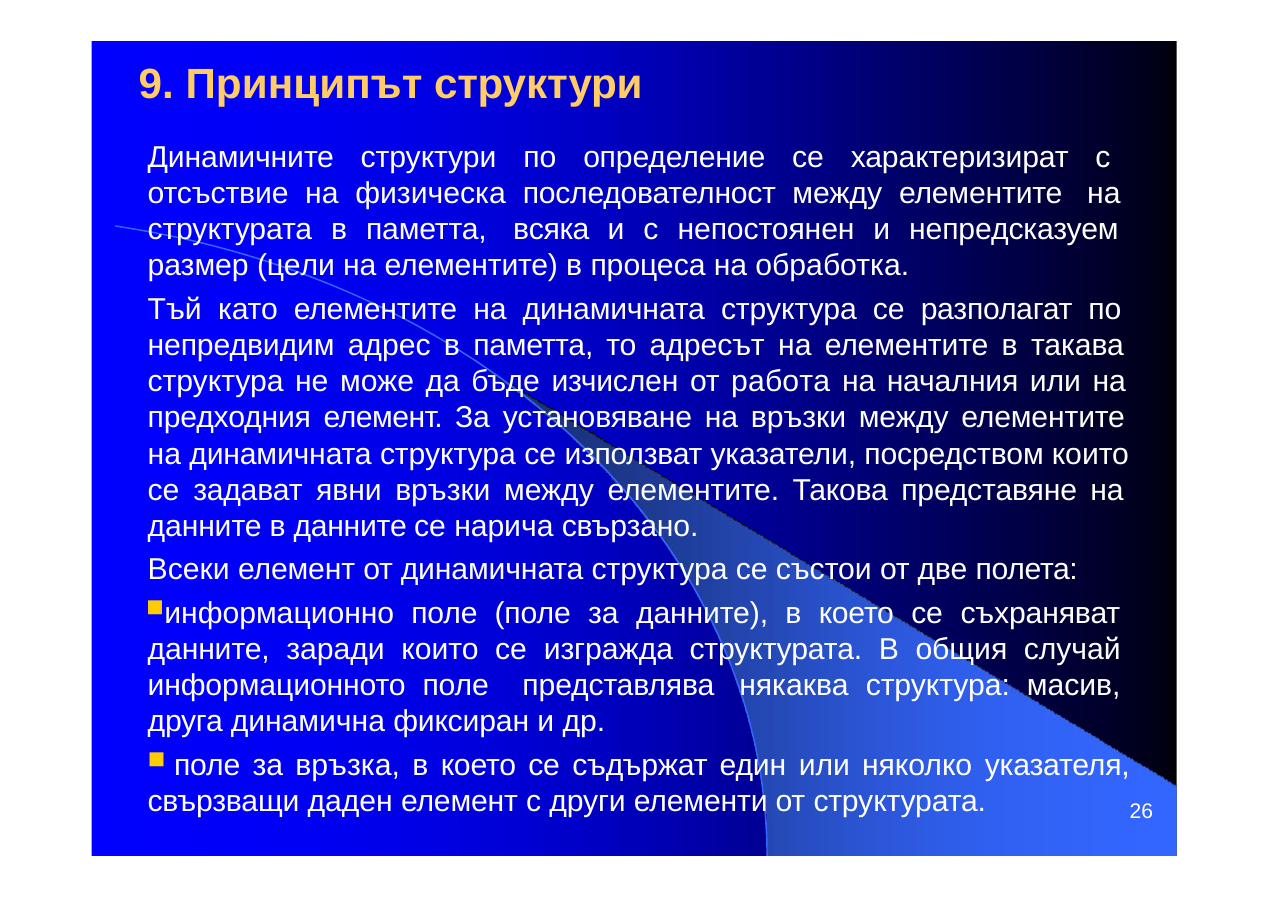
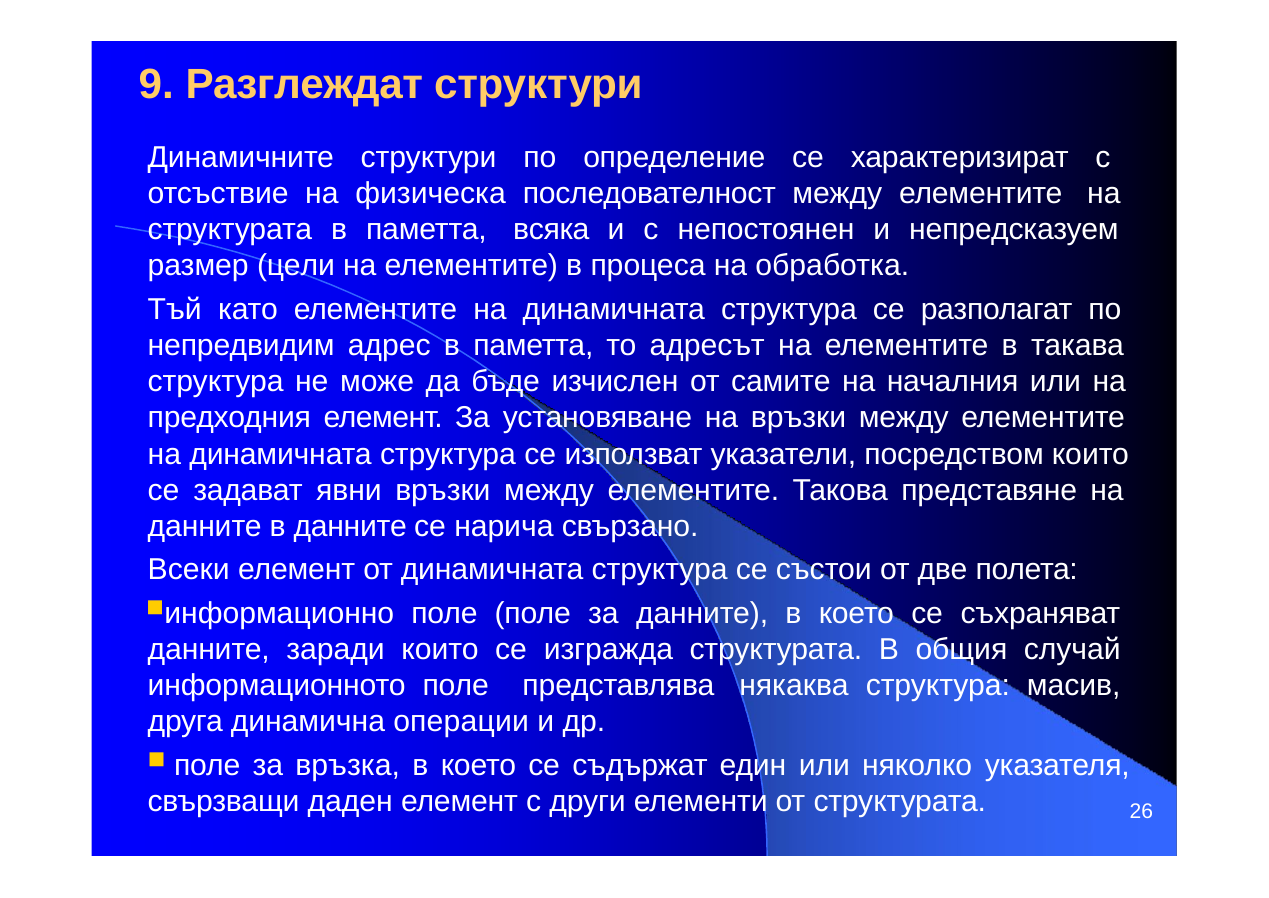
Принципът: Принципът -> Разглеждат (304, 85)
работа: работа -> самите (781, 382)
фиксиран: фиксиран -> операции (461, 722)
